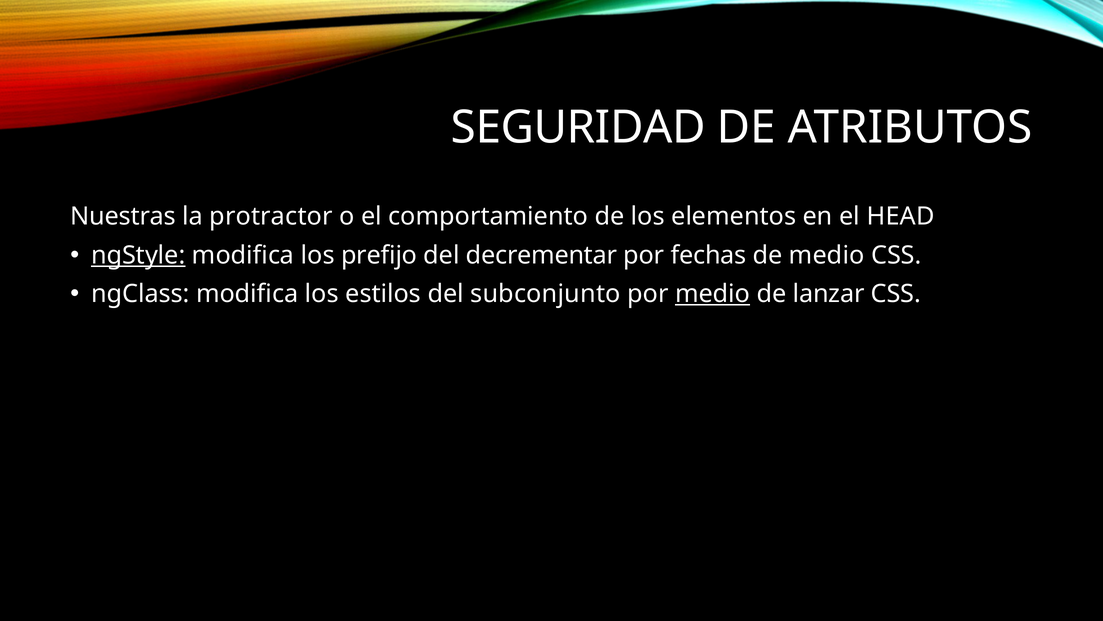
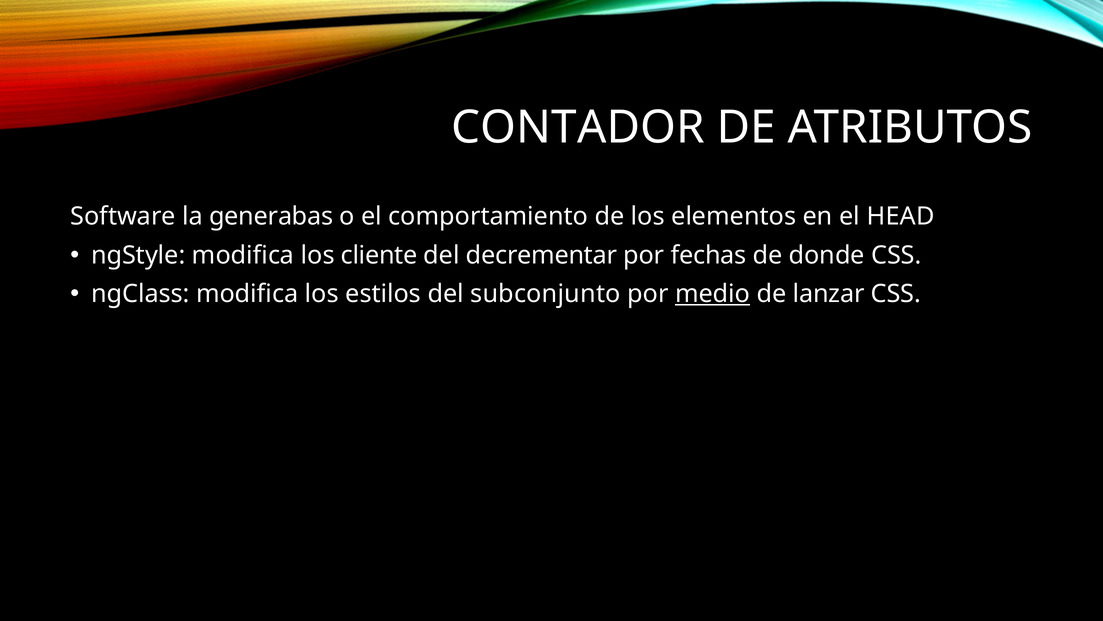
SEGURIDAD: SEGURIDAD -> CONTADOR (578, 127)
Nuestras: Nuestras -> Software (123, 216)
protractor: protractor -> generabas (271, 216)
ngStyle underline: present -> none (138, 255)
prefijo: prefijo -> cliente (379, 255)
de medio: medio -> donde (827, 255)
